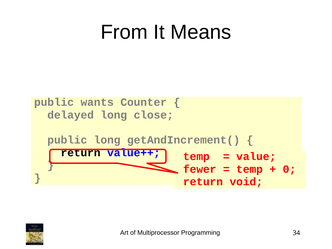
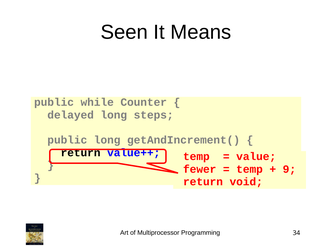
From: From -> Seen (124, 32)
wants: wants -> while (97, 102)
close: close -> steps (154, 115)
0: 0 -> 9 (289, 169)
